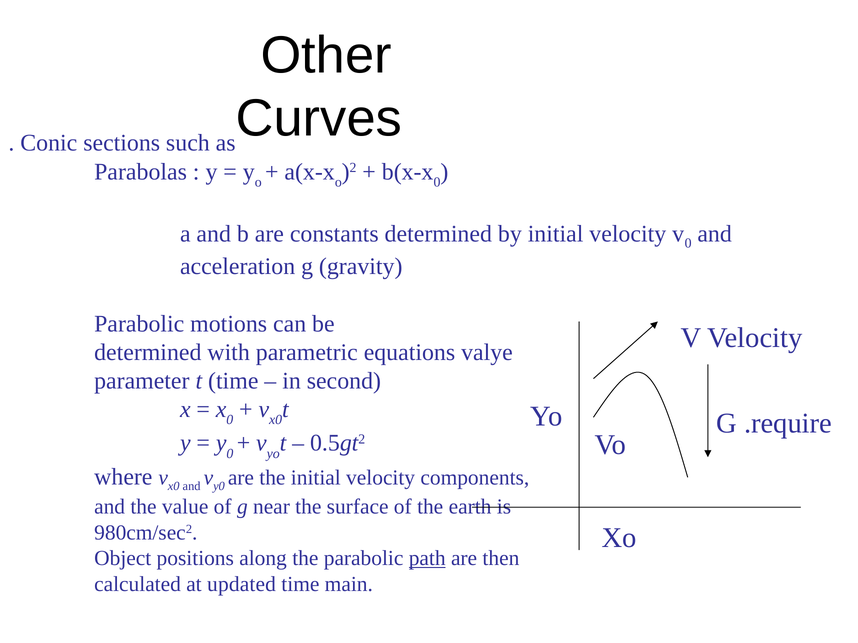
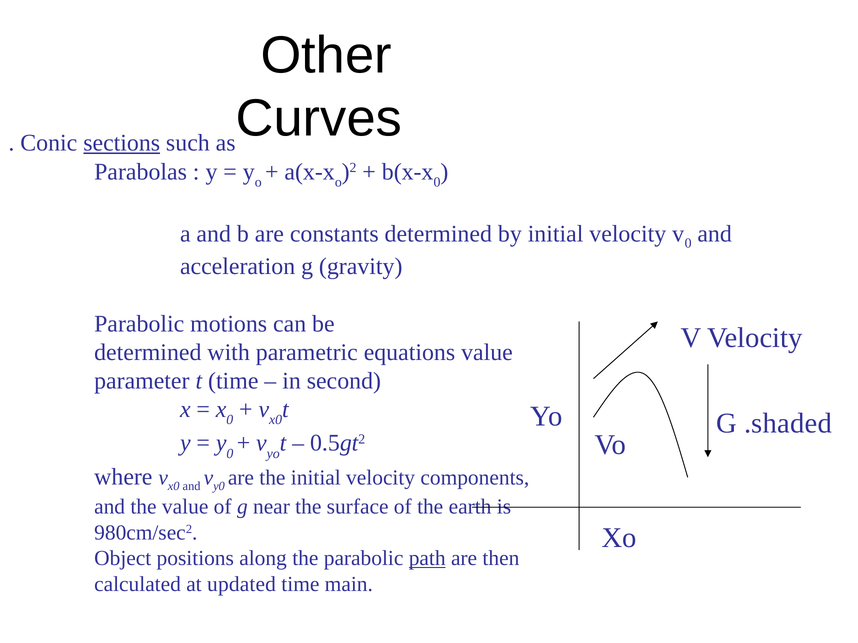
sections underline: none -> present (122, 143)
equations valye: valye -> value (487, 353)
.require: .require -> .shaded (788, 424)
